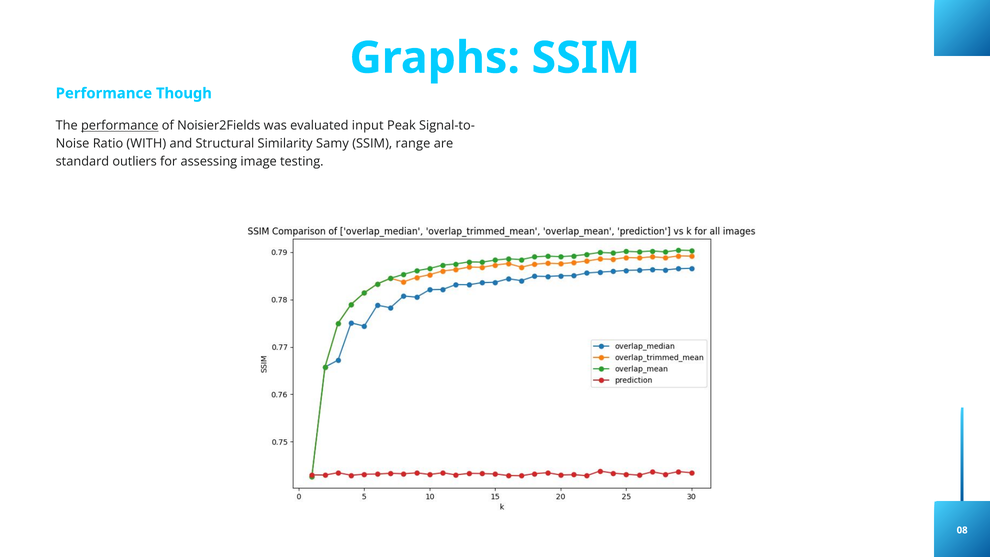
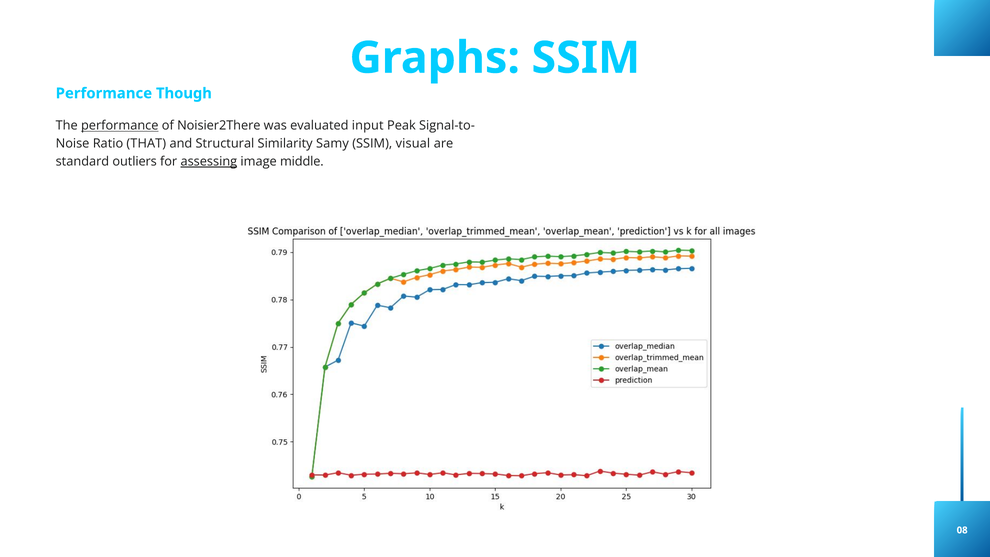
Noisier2Fields: Noisier2Fields -> Noisier2There (219, 126)
WITH: WITH -> THAT (146, 144)
range: range -> visual (413, 144)
assessing underline: none -> present (209, 162)
testing: testing -> middle (302, 162)
